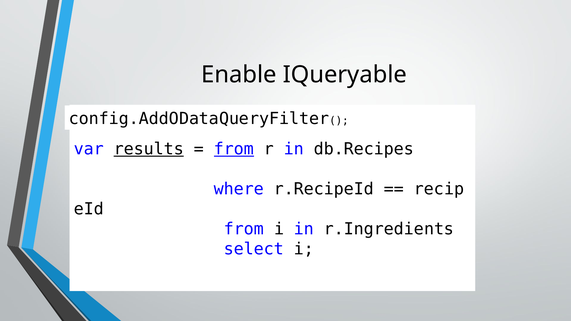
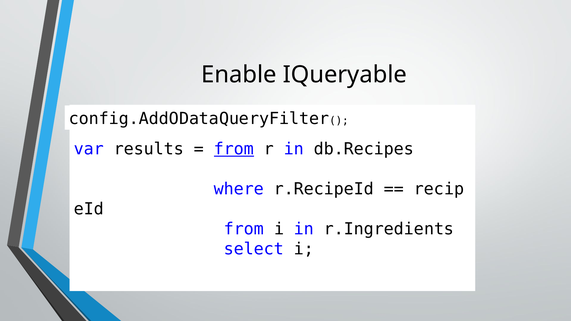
results underline: present -> none (149, 149)
